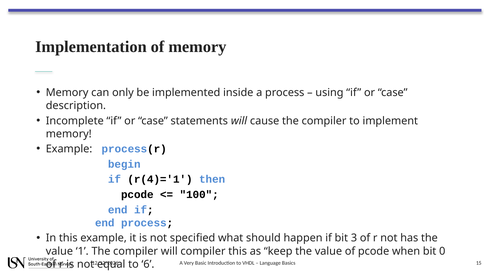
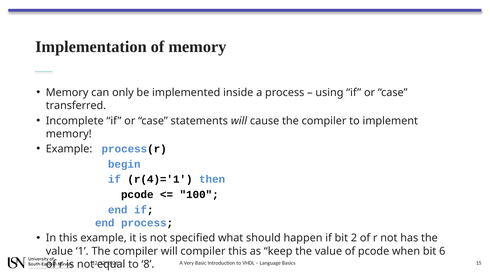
description: description -> transferred (76, 106)
3: 3 -> 2 (354, 239)
0: 0 -> 6 (442, 252)
6: 6 -> 8 (148, 265)
